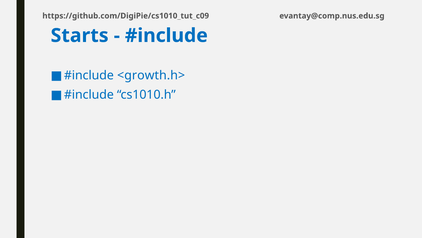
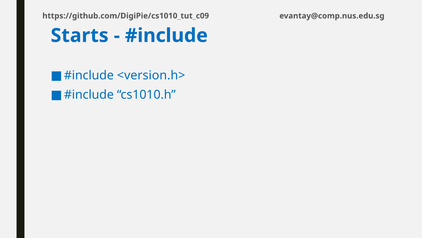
<growth.h>: <growth.h> -> <version.h> (151, 75)
